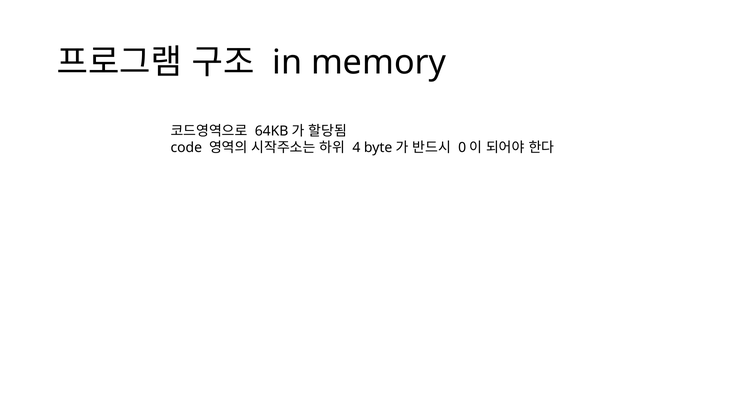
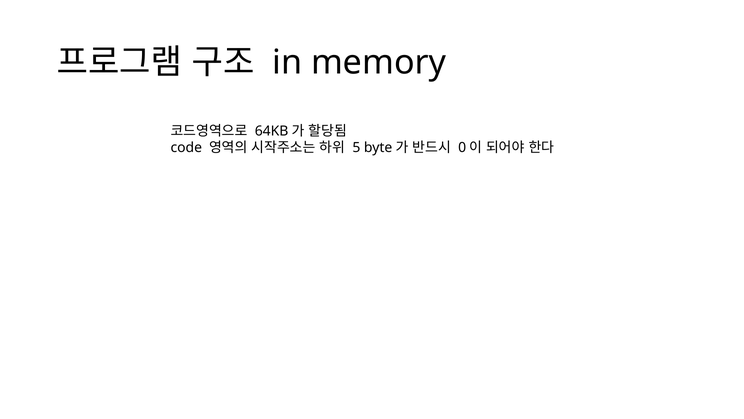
4: 4 -> 5 (356, 147)
